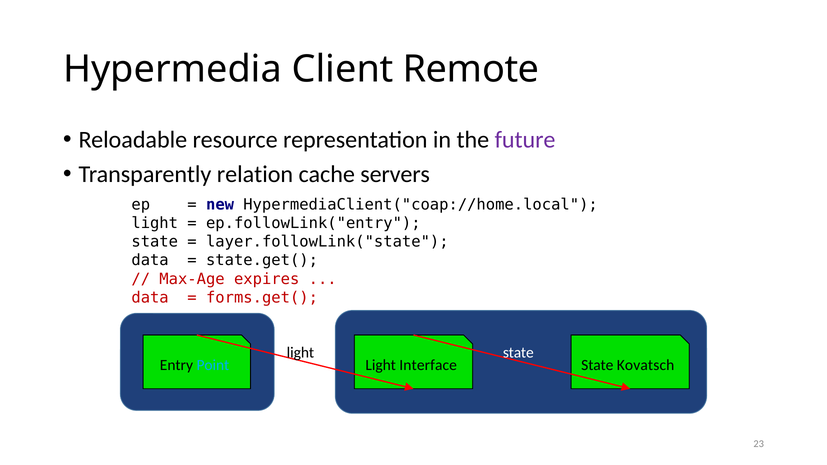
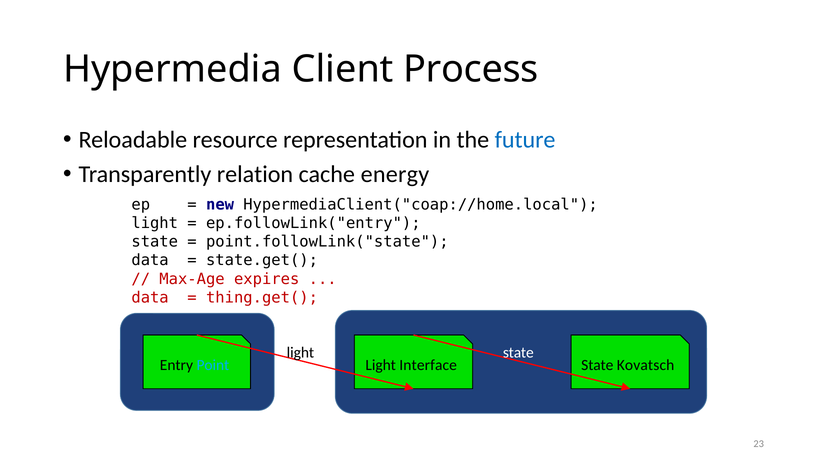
Remote: Remote -> Process (471, 69)
future colour: purple -> blue (525, 140)
servers: servers -> energy (395, 174)
layer.followLink("state: layer.followLink("state -> point.followLink("state (327, 242)
forms.get(: forms.get( -> thing.get( (262, 298)
